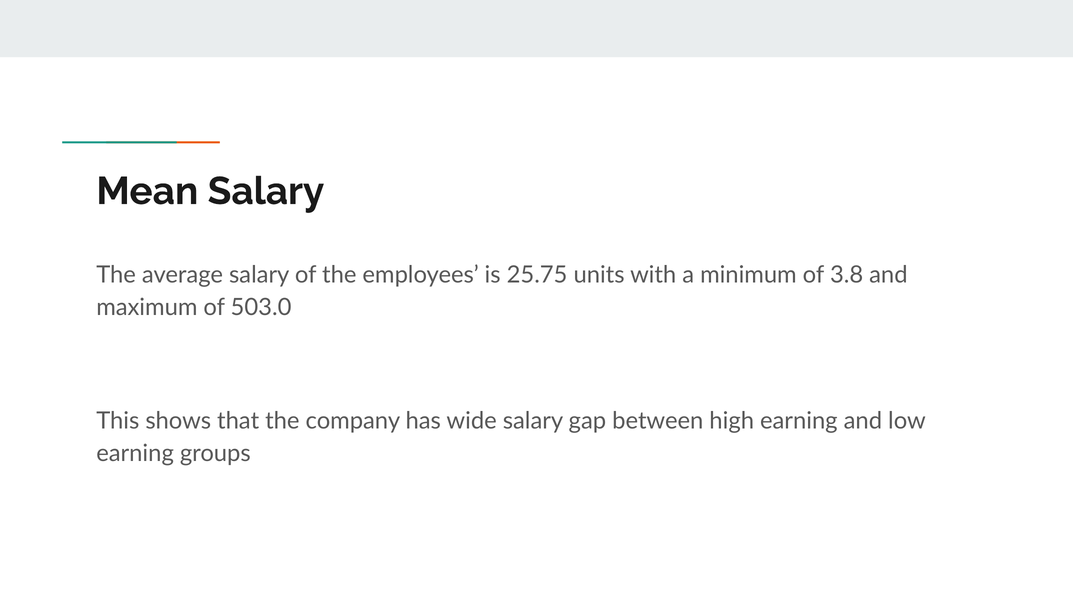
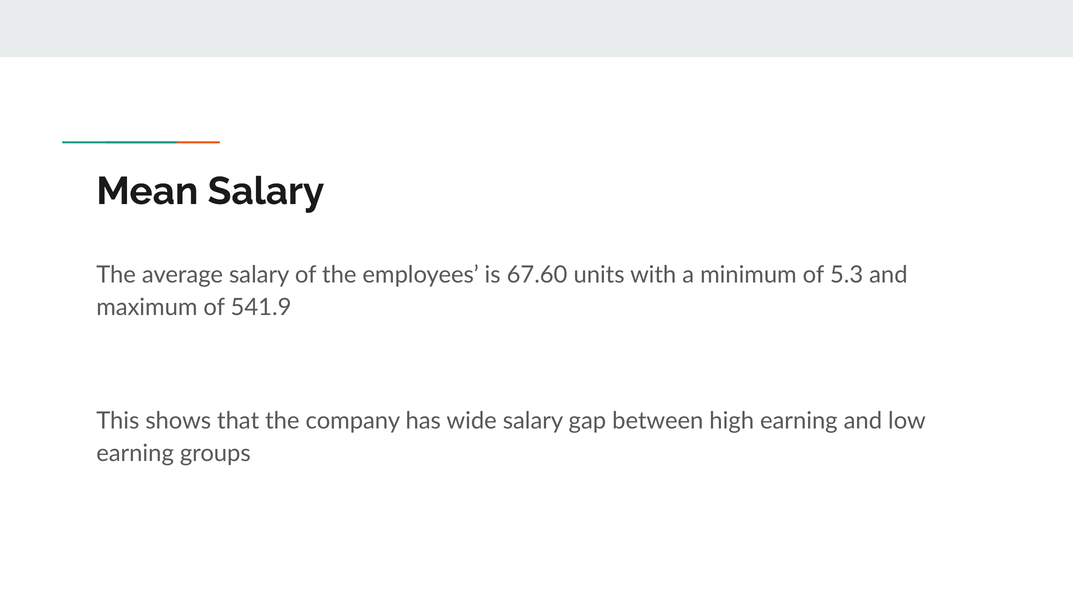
25.75: 25.75 -> 67.60 (537, 275)
3.8: 3.8 -> 5.3 (847, 275)
503.0: 503.0 -> 541.9 (261, 308)
